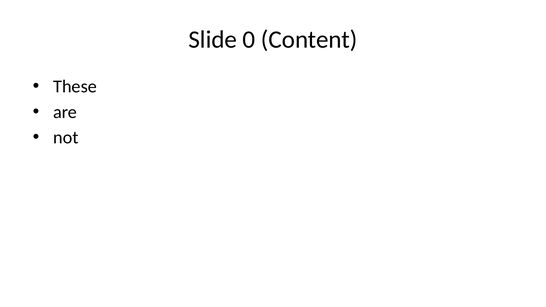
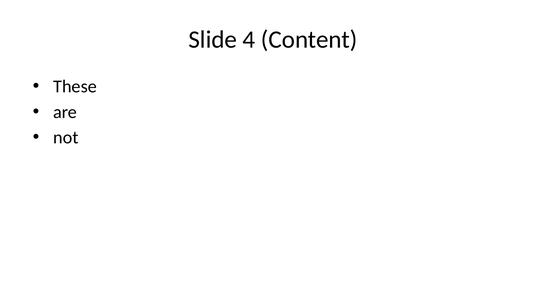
0: 0 -> 4 (249, 40)
